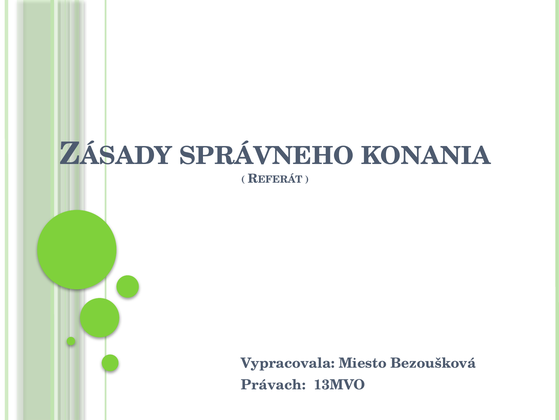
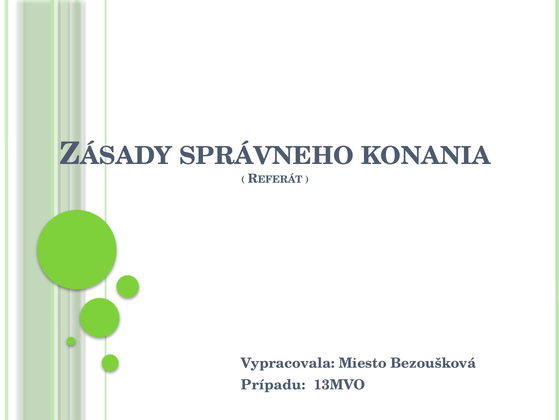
Právach: Právach -> Prípadu (273, 384)
